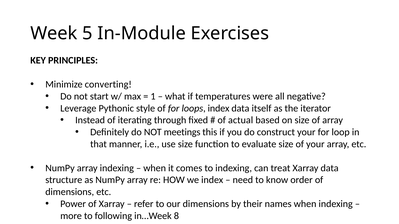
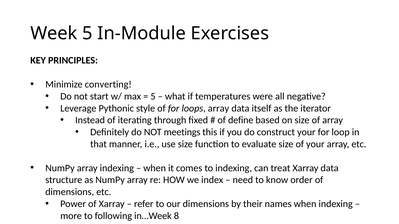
1: 1 -> 5 (153, 96)
loops index: index -> array (218, 108)
actual: actual -> define (241, 120)
